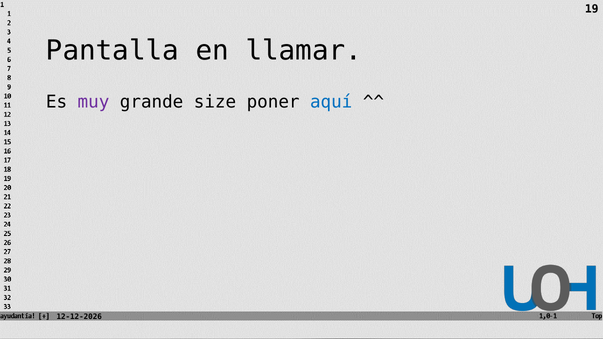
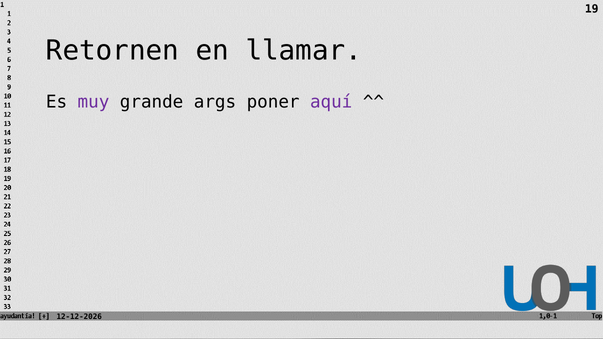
Pantalla: Pantalla -> Retornen (112, 51)
size: size -> args (215, 102)
aquí colour: blue -> purple (331, 102)
